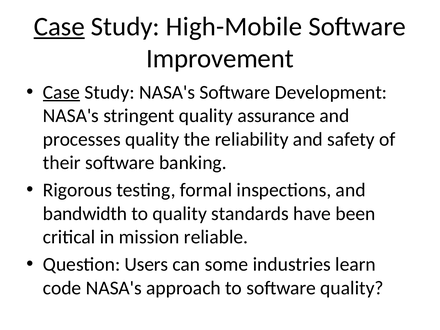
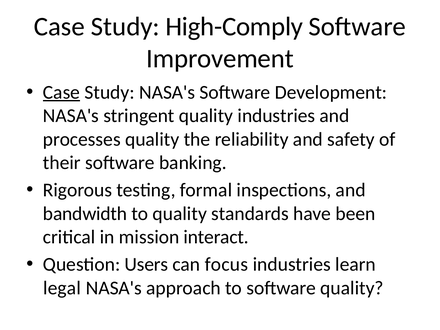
Case underline: present -> none (59, 26)
High-Mobile: High-Mobile -> High-Comply (234, 26)
quality assurance: assurance -> industries (276, 116)
reliable: reliable -> interact (216, 237)
some: some -> focus (226, 264)
code: code -> legal (62, 288)
